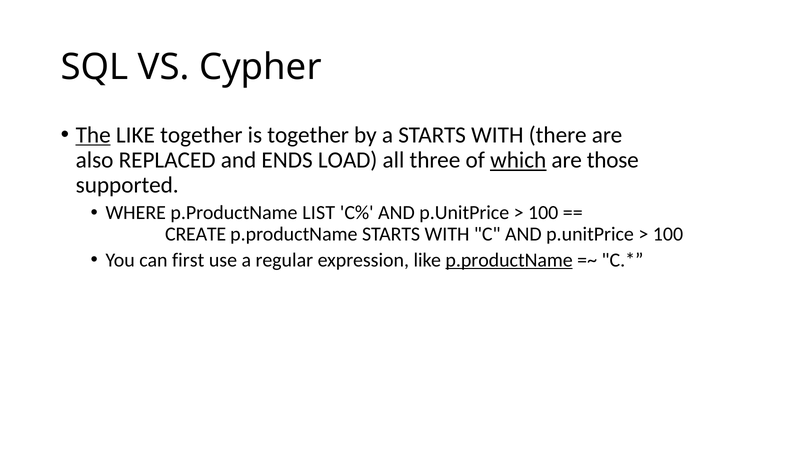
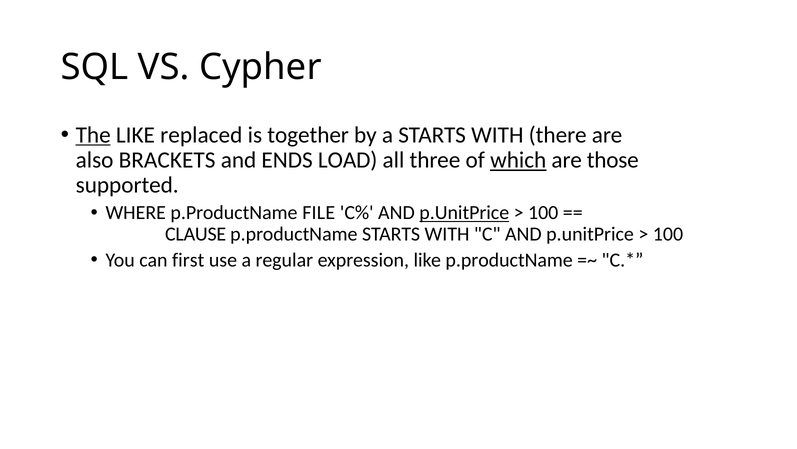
LIKE together: together -> replaced (201, 135)
REPLACED: REPLACED -> BRACKETS (167, 160)
LIST: LIST -> FILE (319, 212)
p.UnitPrice underline: none -> present (464, 212)
CREATE: CREATE -> CLAUSE (196, 234)
p.productName underline: present -> none (509, 260)
